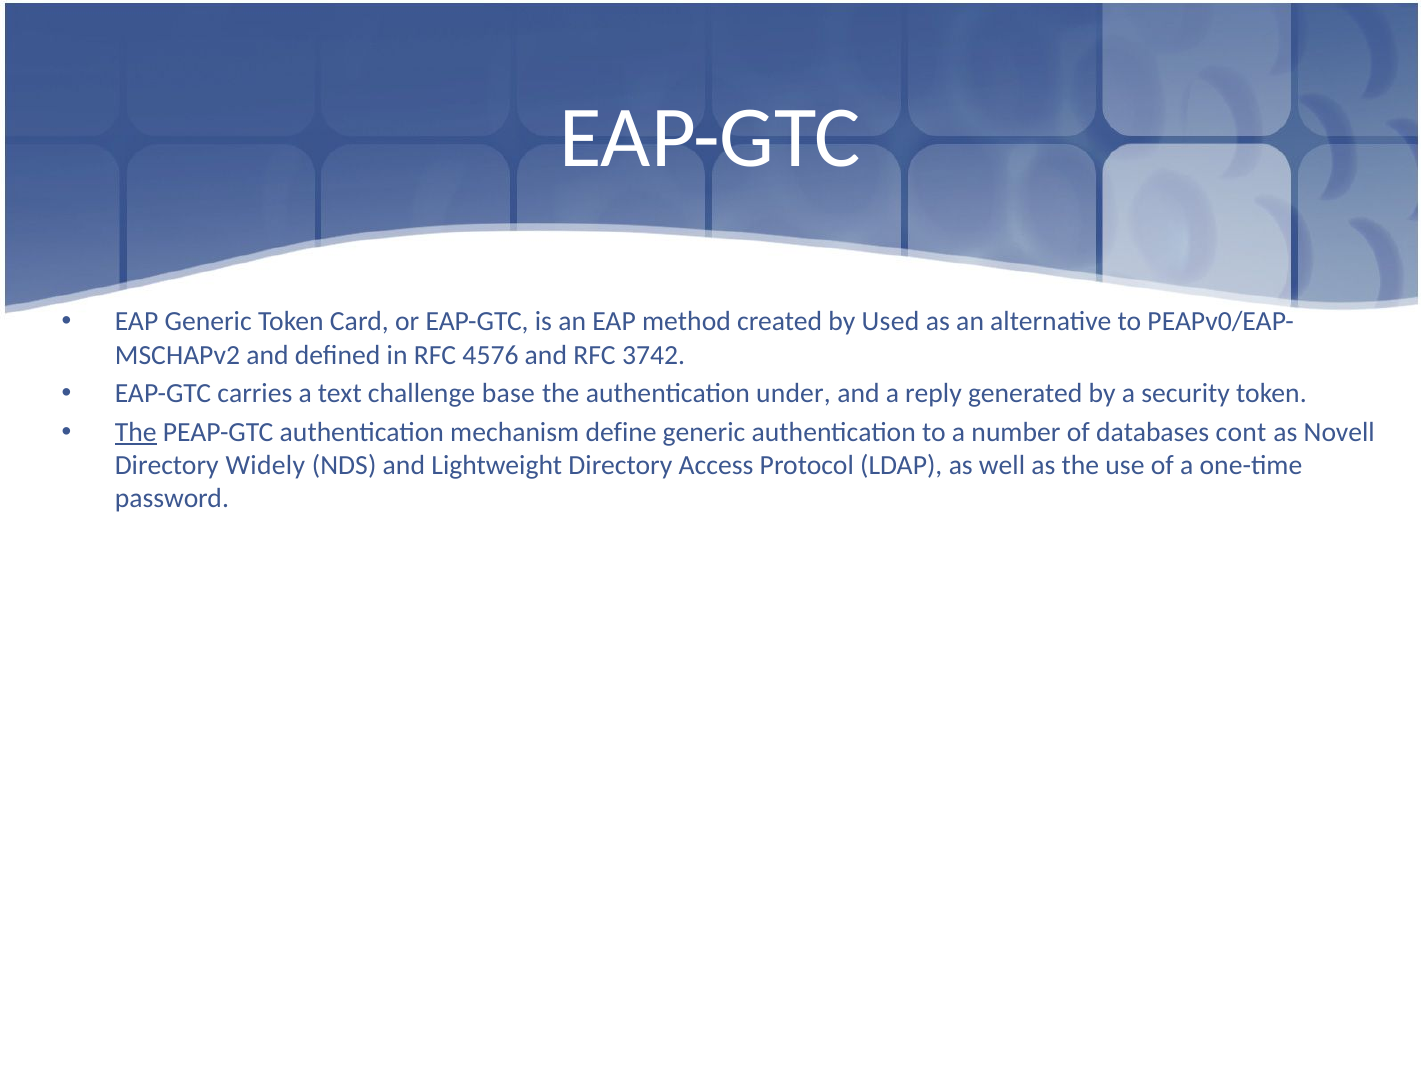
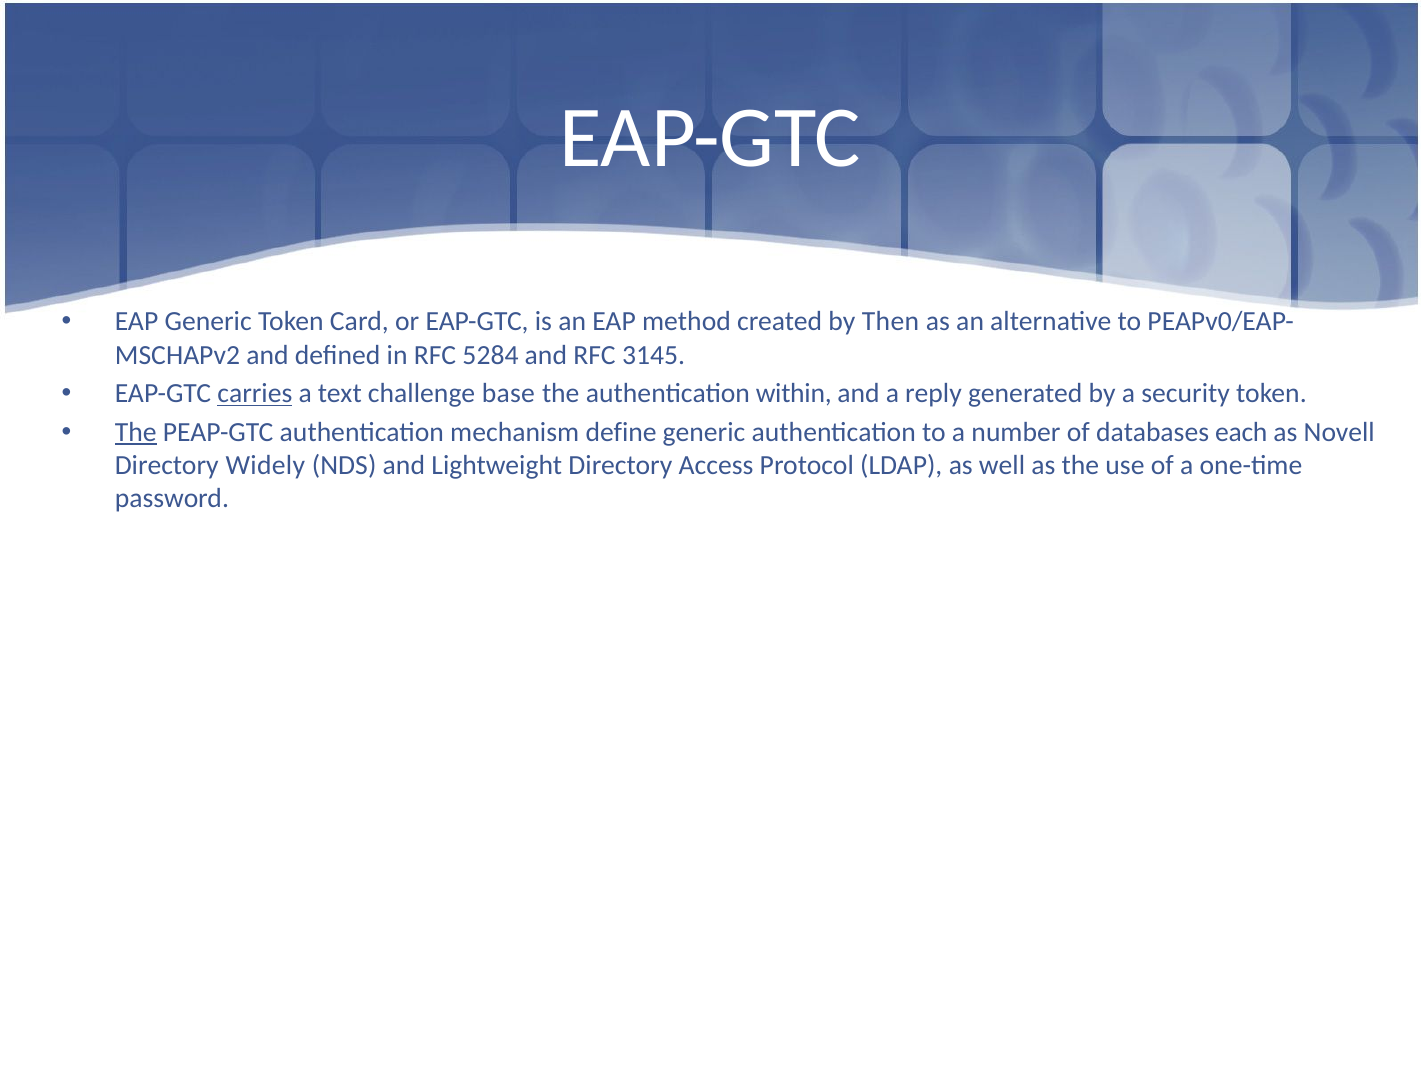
Used: Used -> Then (891, 322)
4576: 4576 -> 5284 (491, 355)
3742: 3742 -> 3145 (654, 355)
carries underline: none -> present (255, 394)
under: under -> within (794, 394)
cont: cont -> each (1241, 432)
